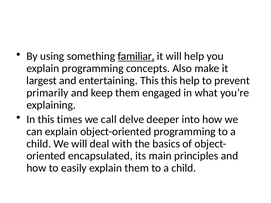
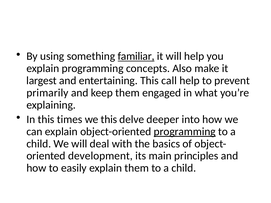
This this: this -> call (169, 81)
we call: call -> this (109, 119)
programming underline: none -> present (185, 132)
encapsulated: encapsulated -> development (100, 156)
